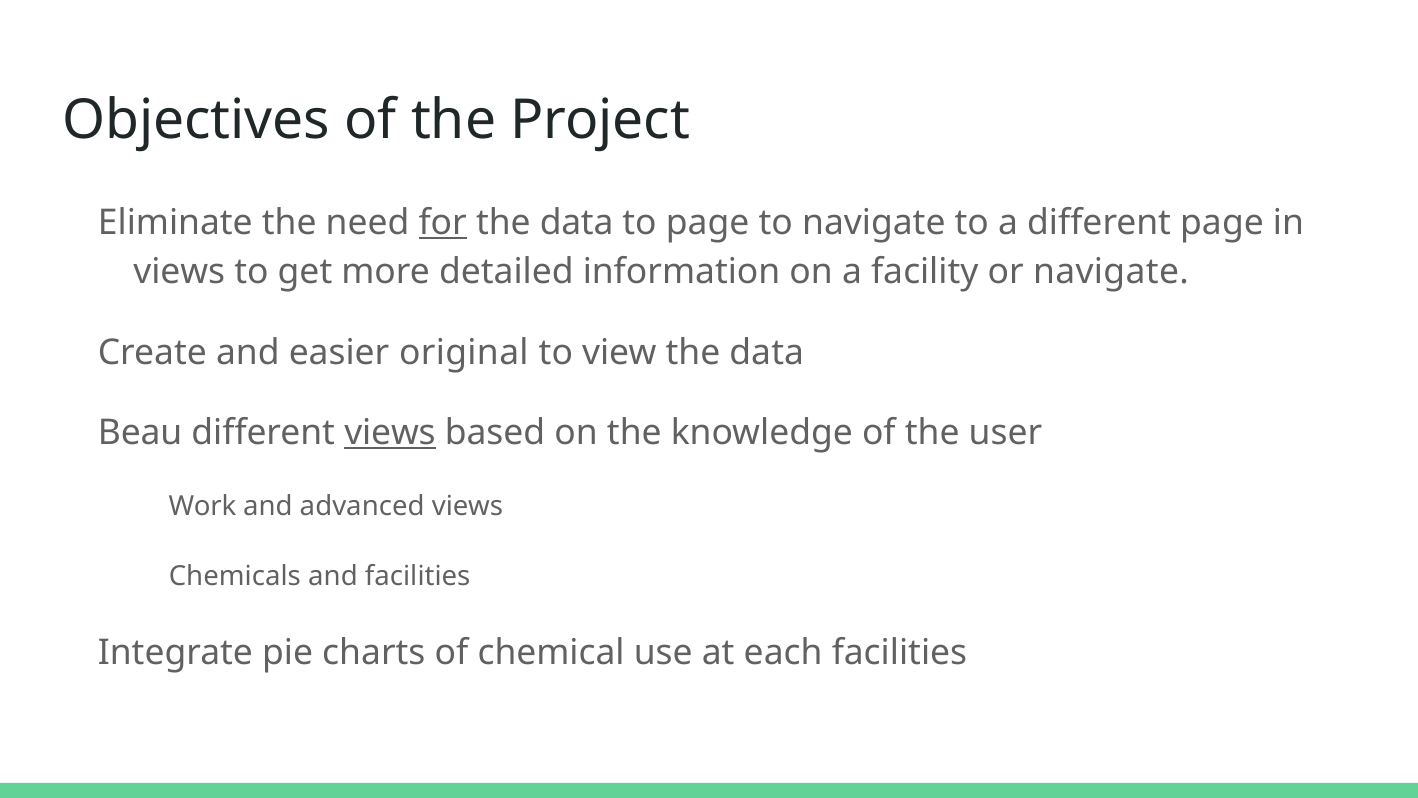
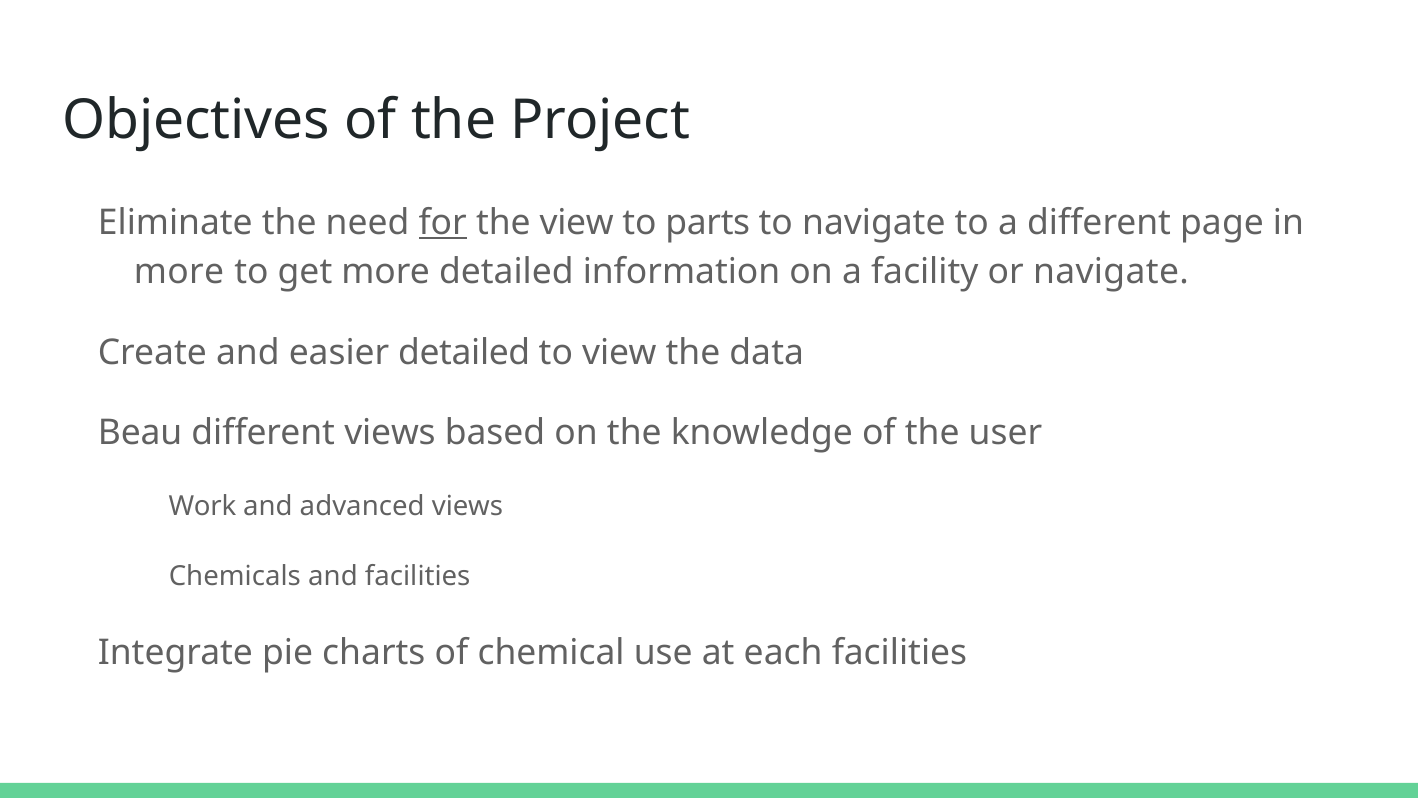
data: data -> view (577, 223)
to page: page -> parts (708, 223)
views: views -> more (179, 272)
easier original: original -> detailed (464, 352)
views underline: present -> none (390, 433)
